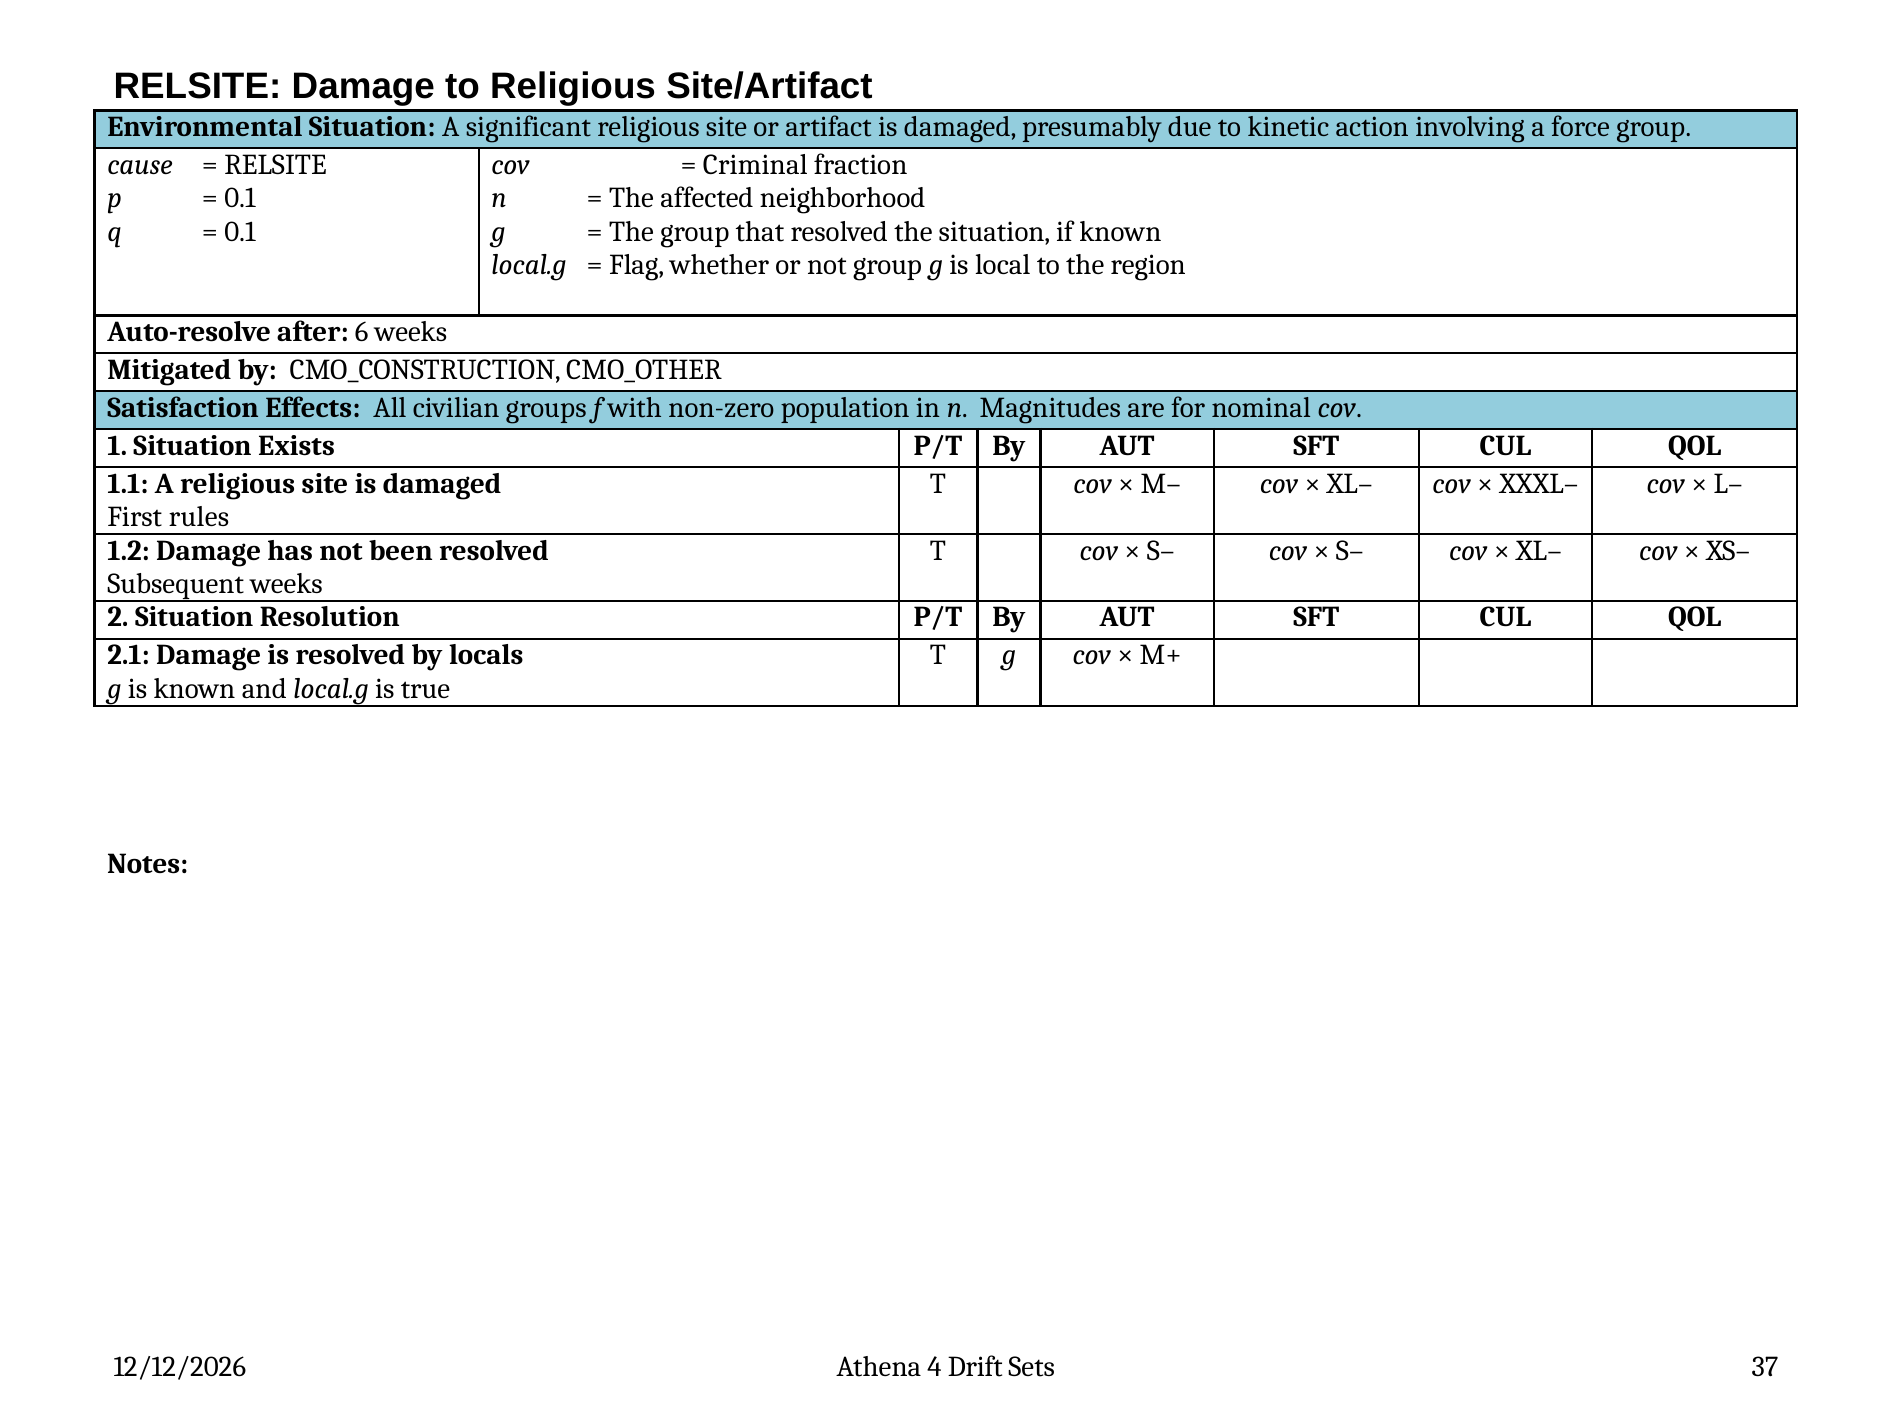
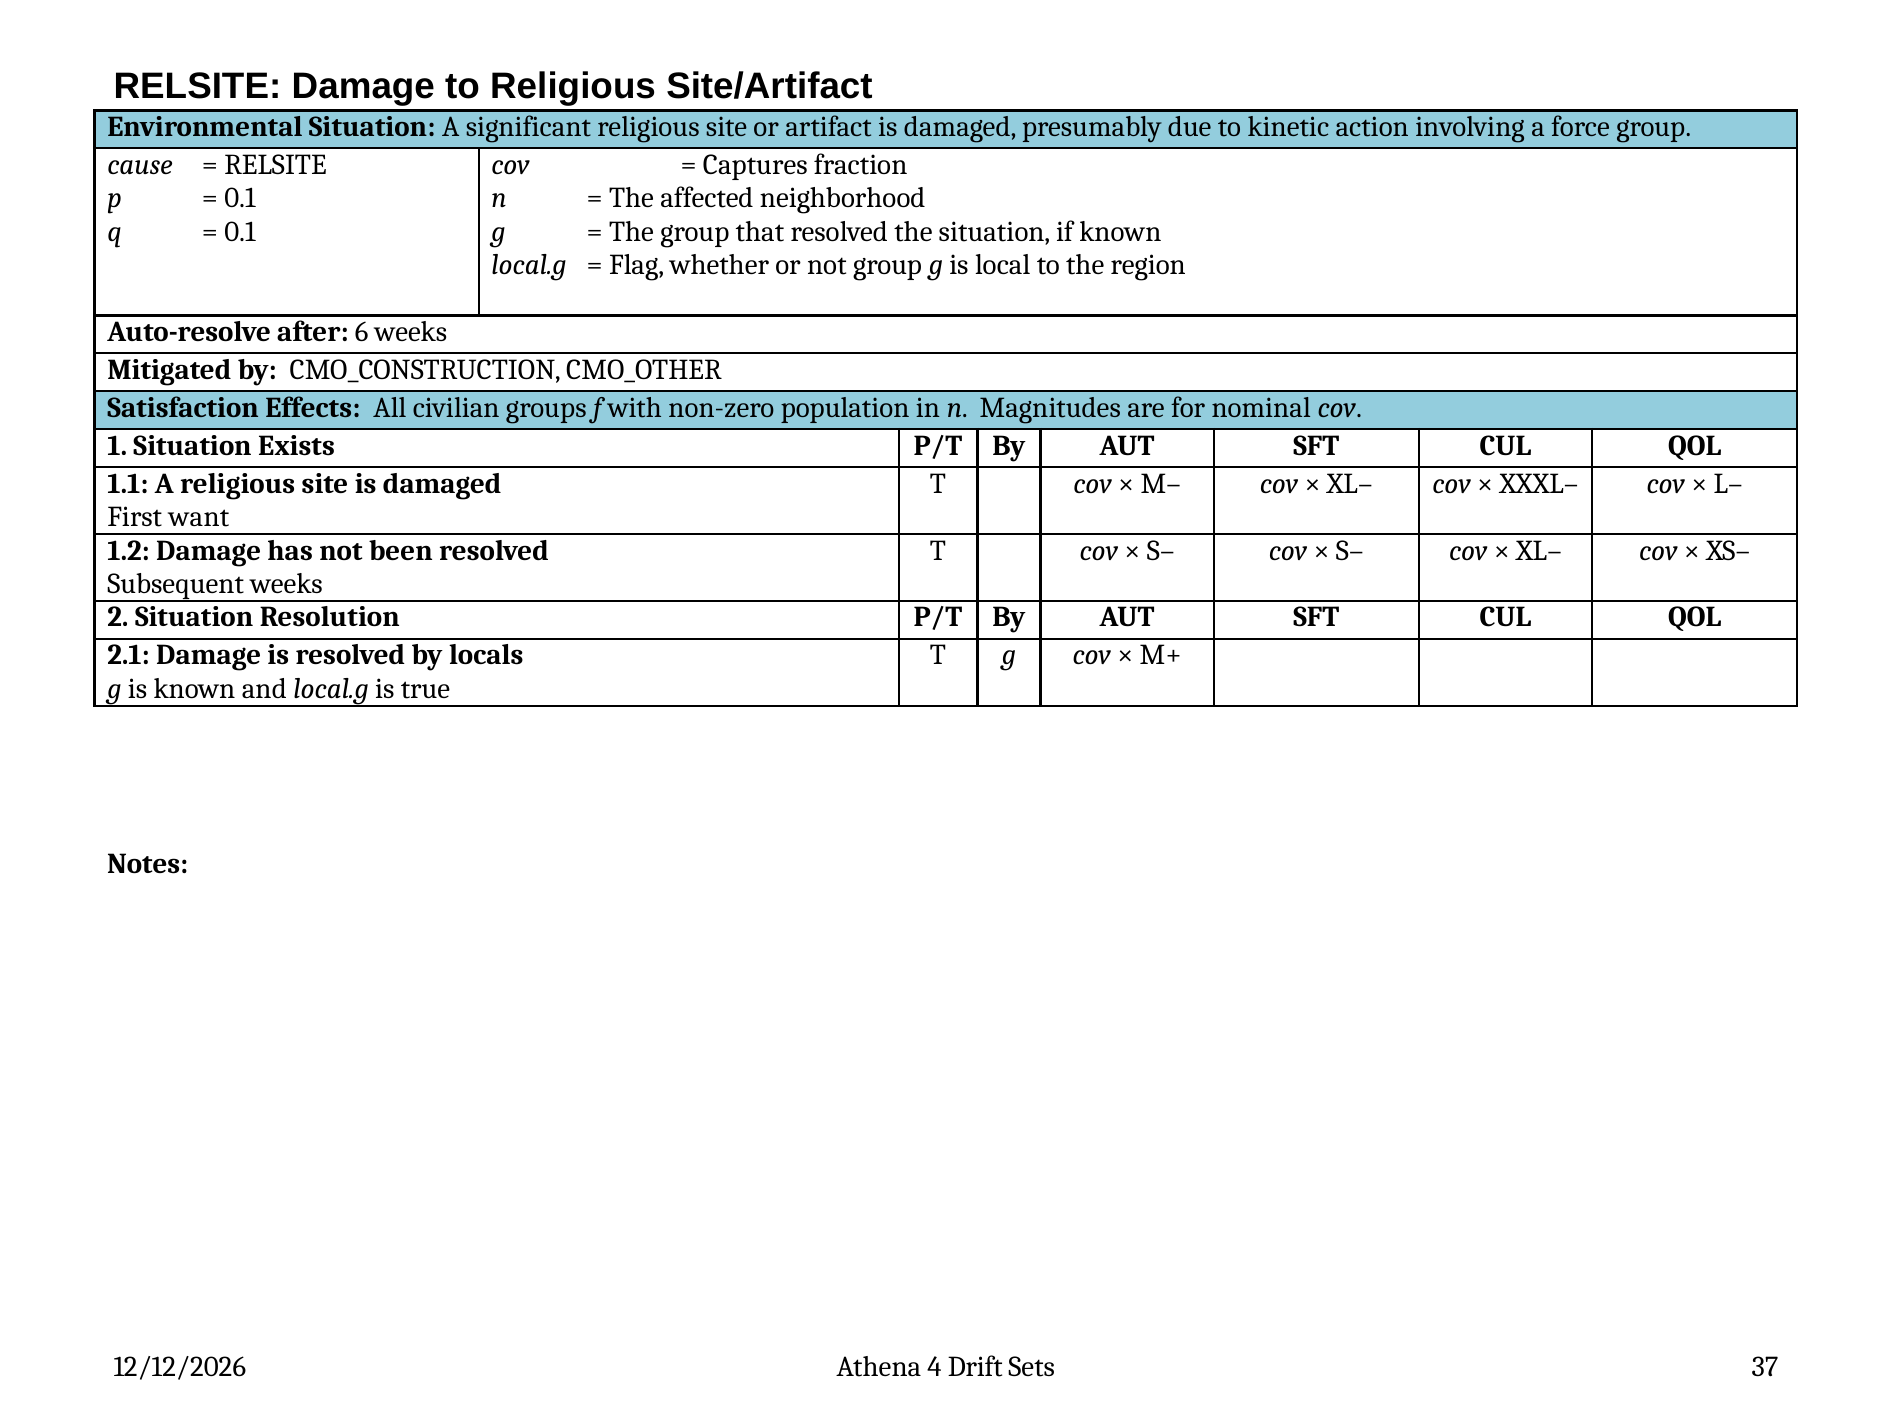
Criminal: Criminal -> Captures (755, 165)
rules: rules -> want (199, 517)
